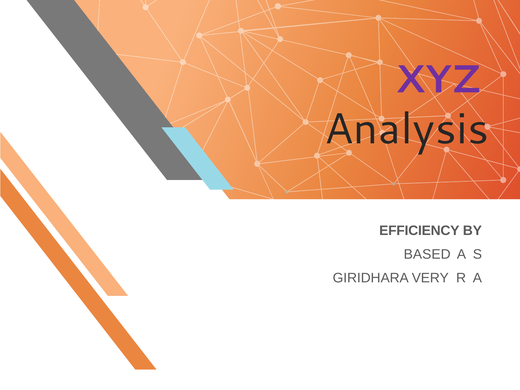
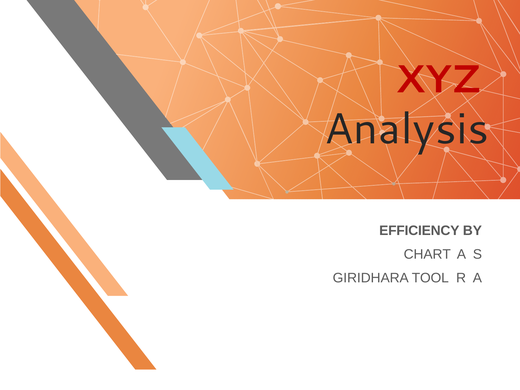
XYZ colour: purple -> red (438, 79)
BASED: BASED -> CHART (427, 254)
VERY: VERY -> TOOL (430, 278)
